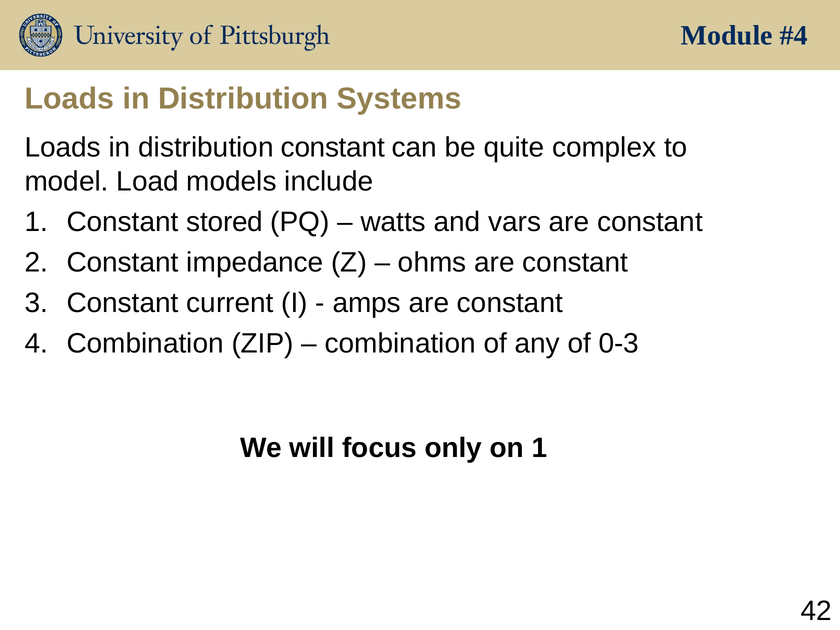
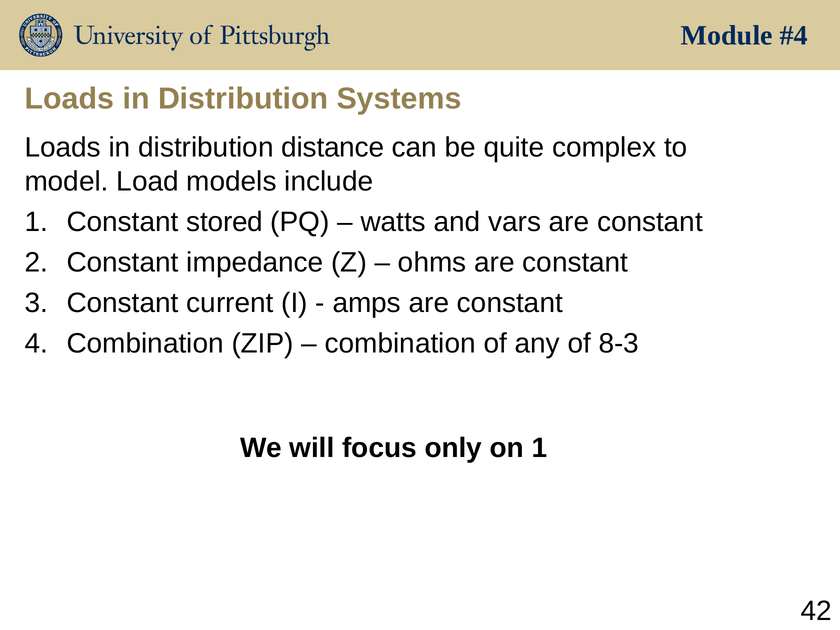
distribution constant: constant -> distance (333, 148)
0-3: 0-3 -> 8-3 (619, 344)
